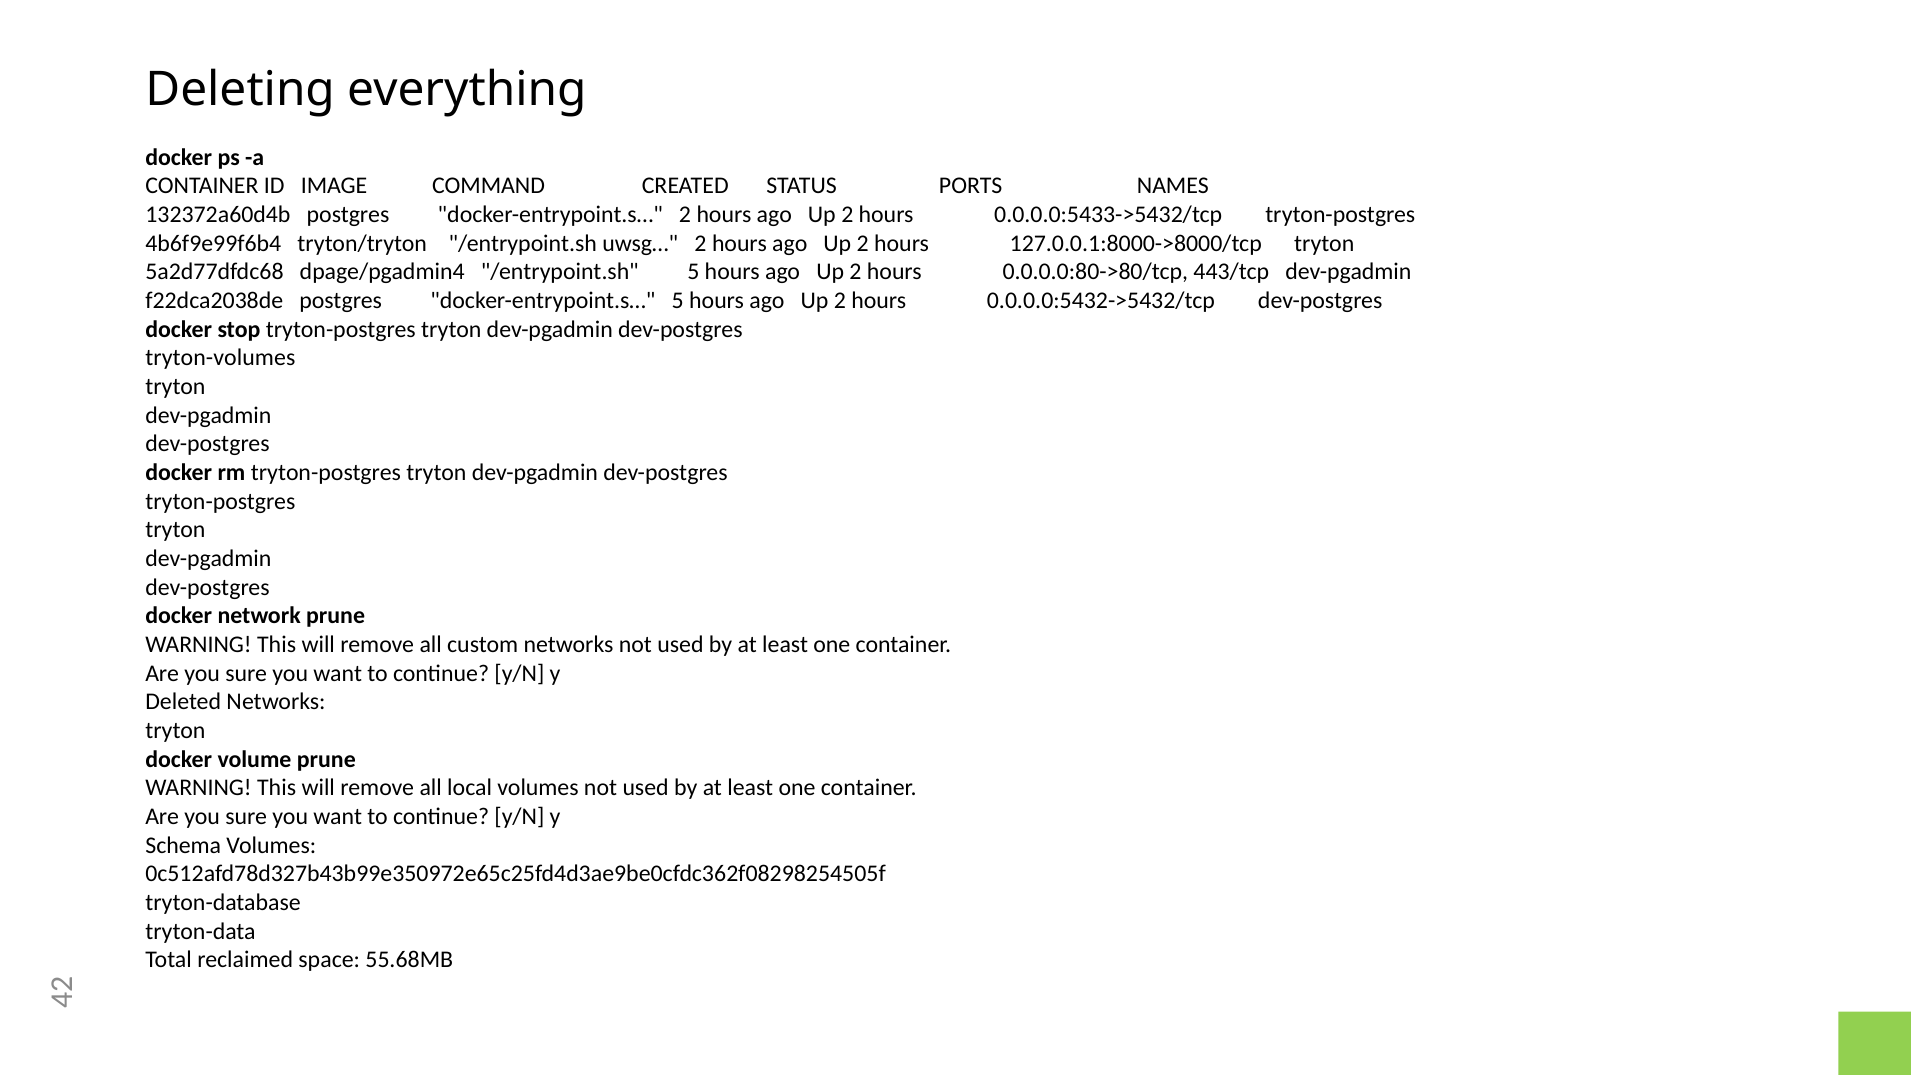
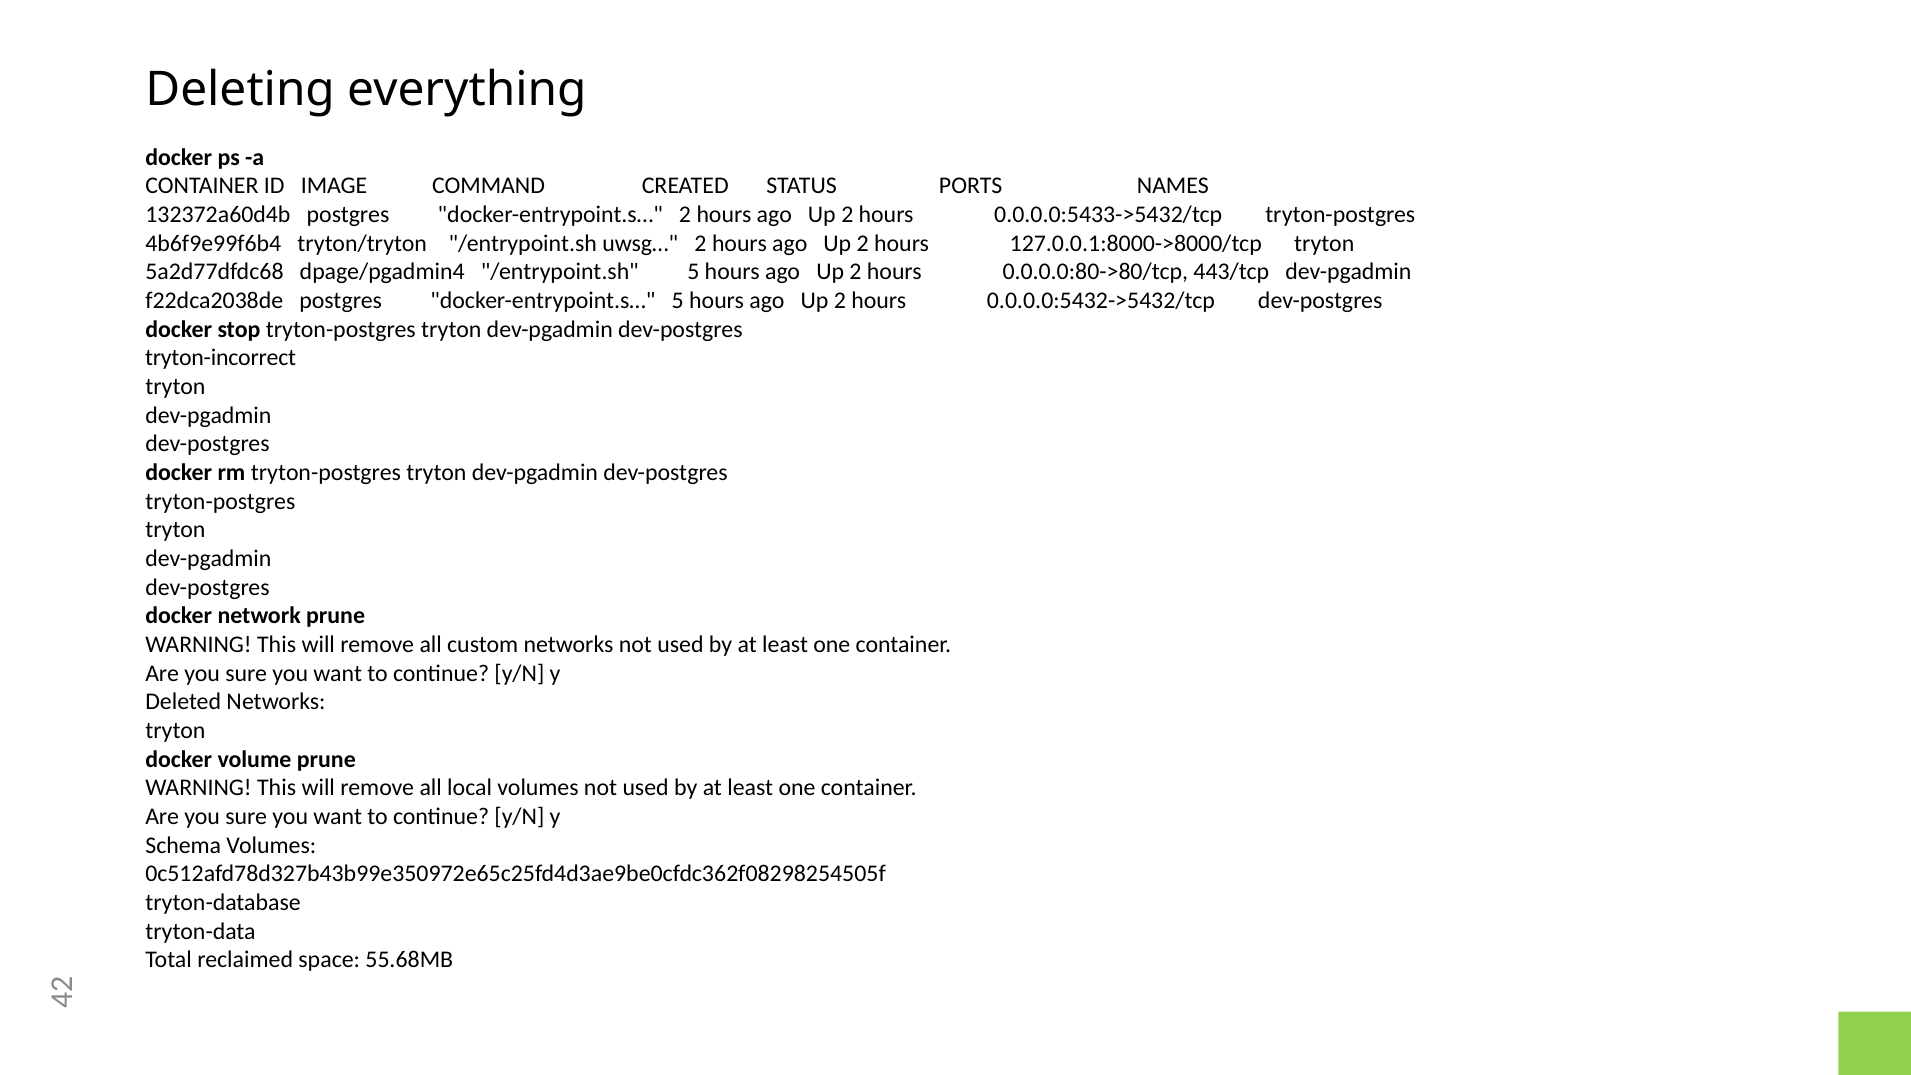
tryton-volumes: tryton-volumes -> tryton-incorrect (221, 358)
